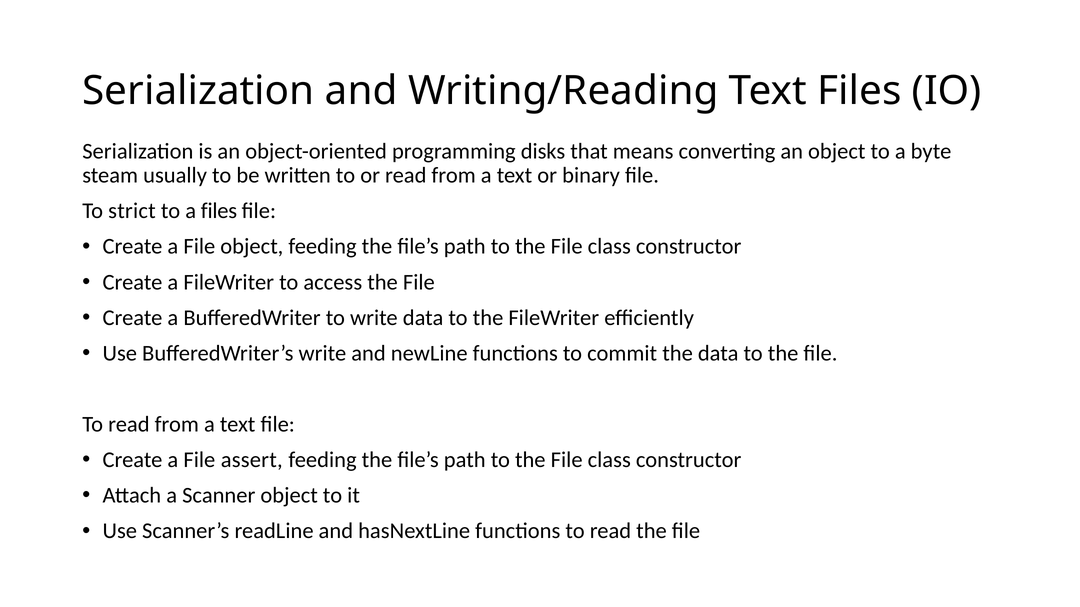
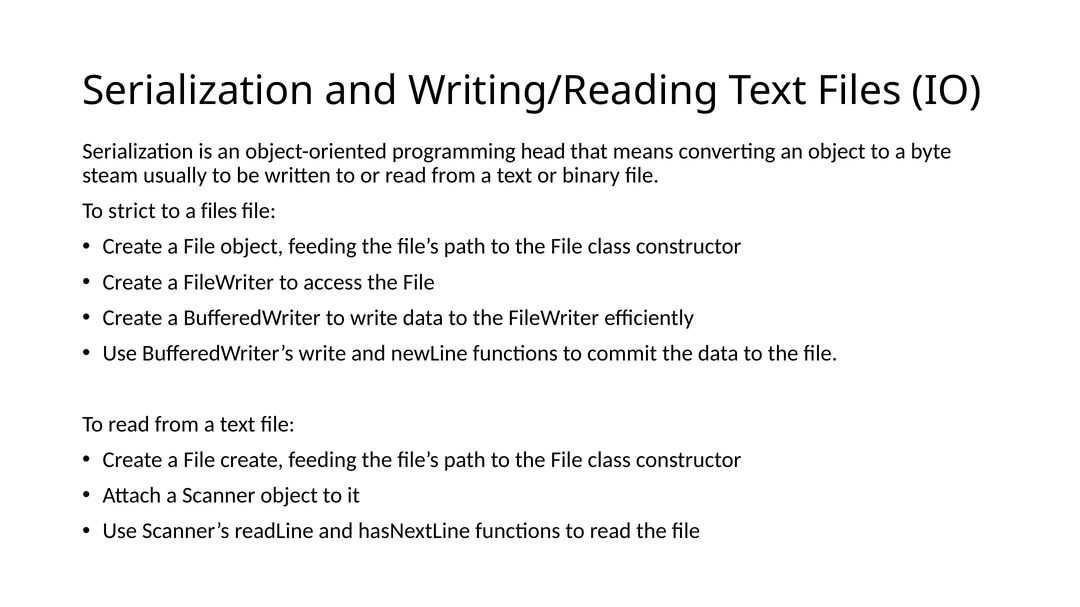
disks: disks -> head (543, 151)
File assert: assert -> create (252, 460)
